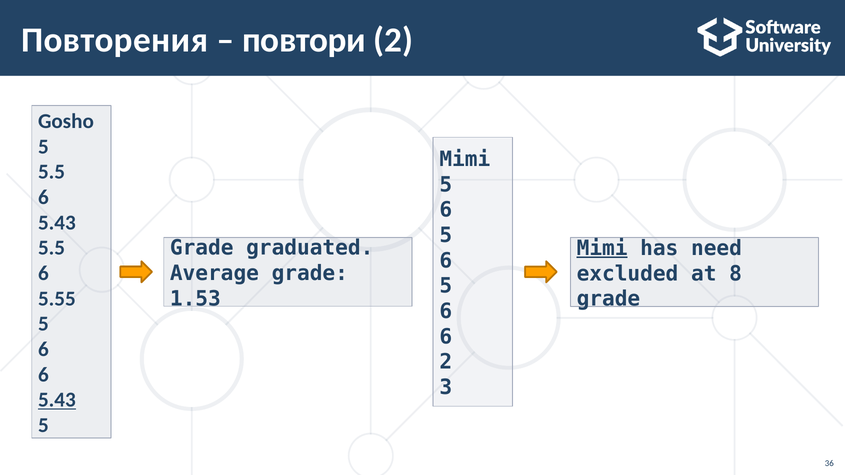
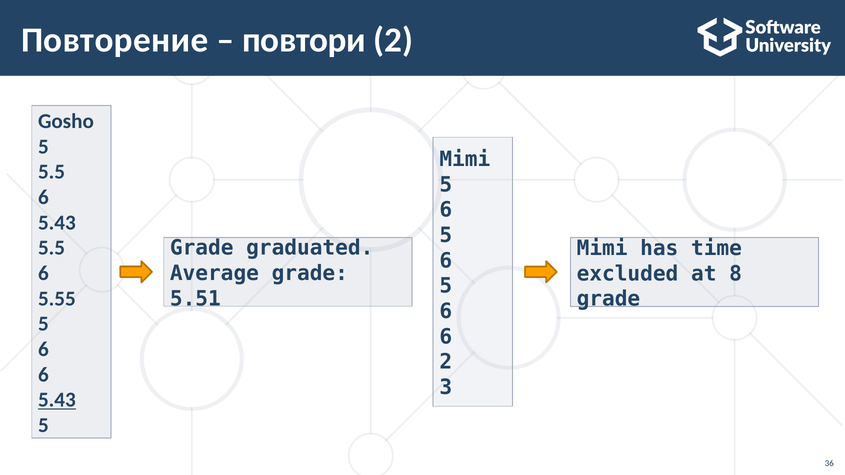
Повторения: Повторения -> Повторение (115, 40)
Mimi underline: present -> none (602, 248)
need: need -> time (717, 248)
1.53: 1.53 -> 5.51 (195, 299)
